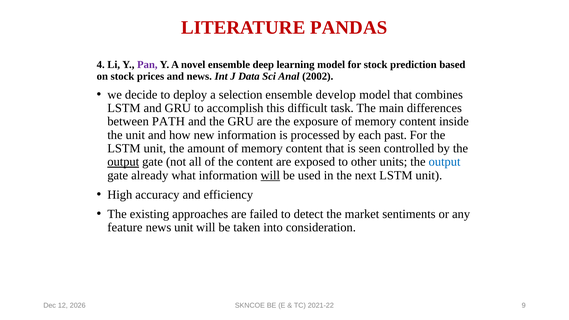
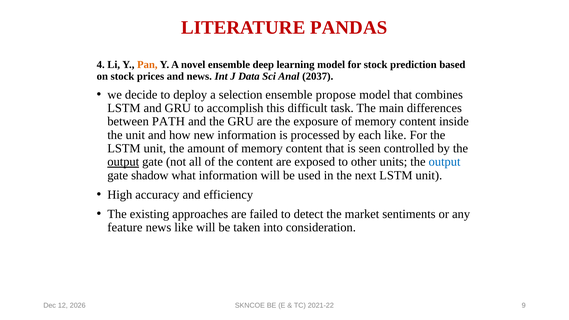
Pan colour: purple -> orange (147, 65)
2002: 2002 -> 2037 (318, 76)
develop: develop -> propose (336, 95)
each past: past -> like (395, 135)
already: already -> shadow (150, 175)
will underline: present -> none (270, 175)
news unit: unit -> like (184, 227)
